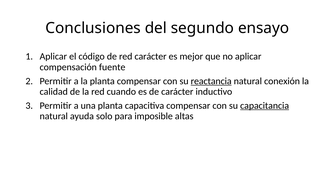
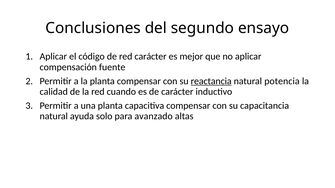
conexión: conexión -> potencia (282, 81)
capacitancia underline: present -> none (265, 106)
imposible: imposible -> avanzado (154, 116)
